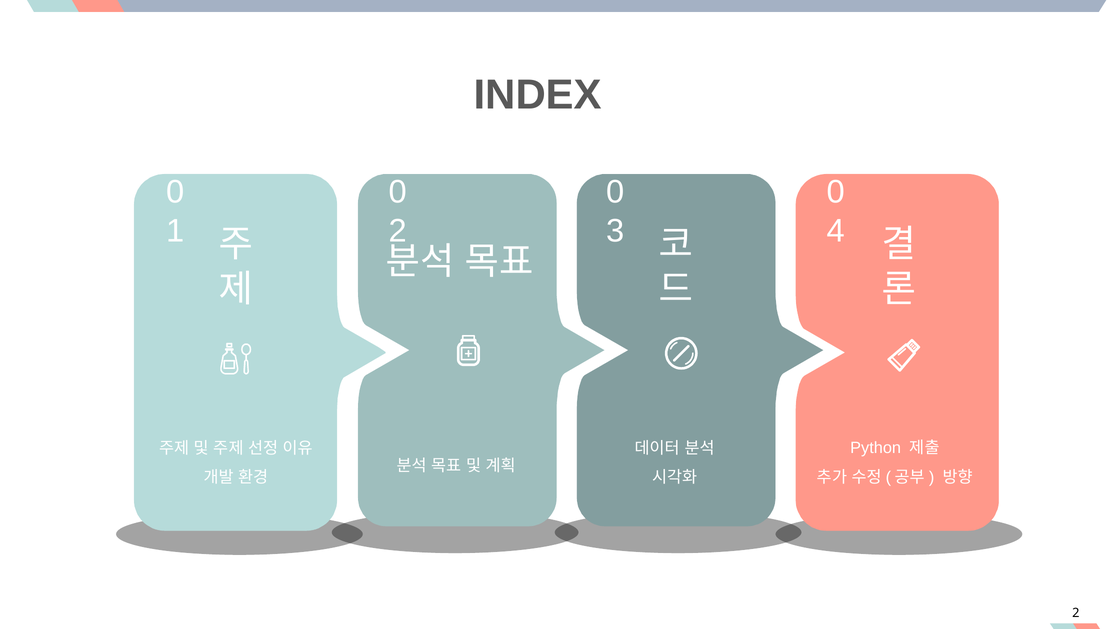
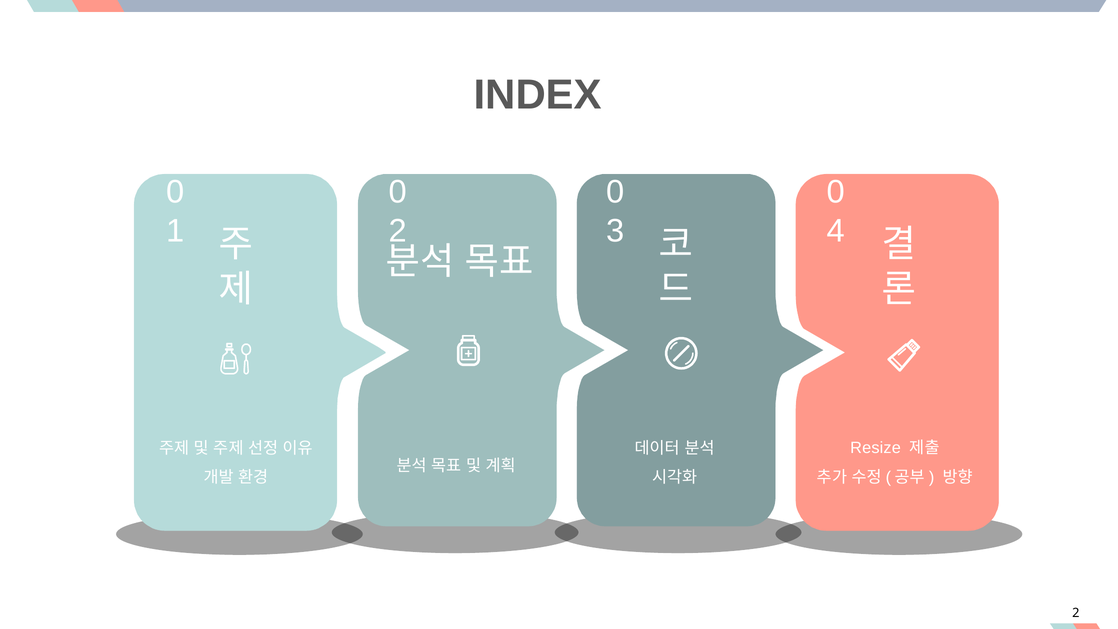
Python: Python -> Resize (876, 448)
